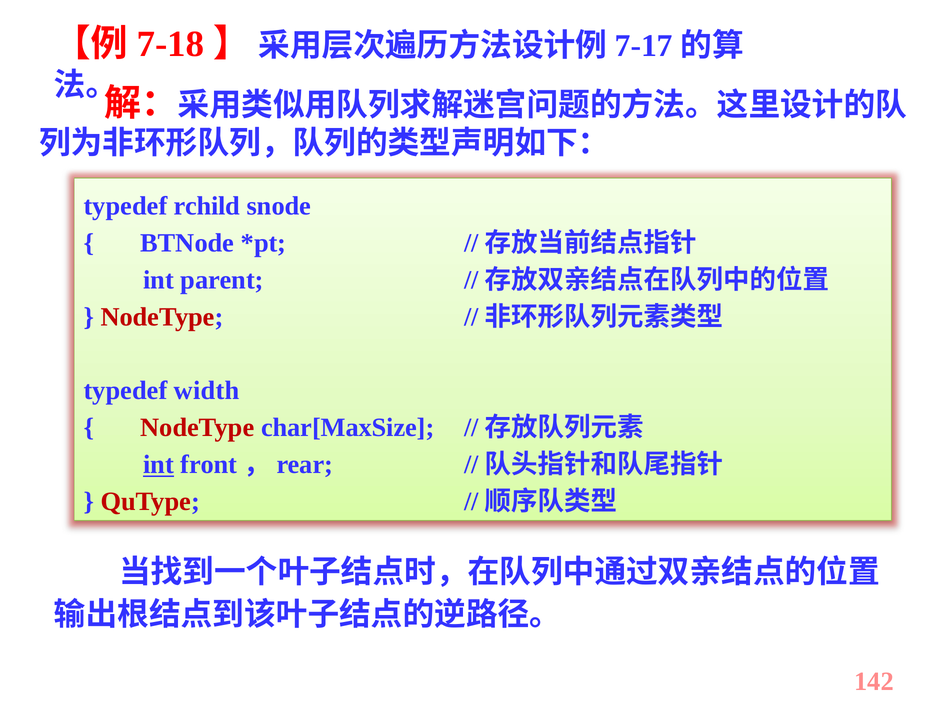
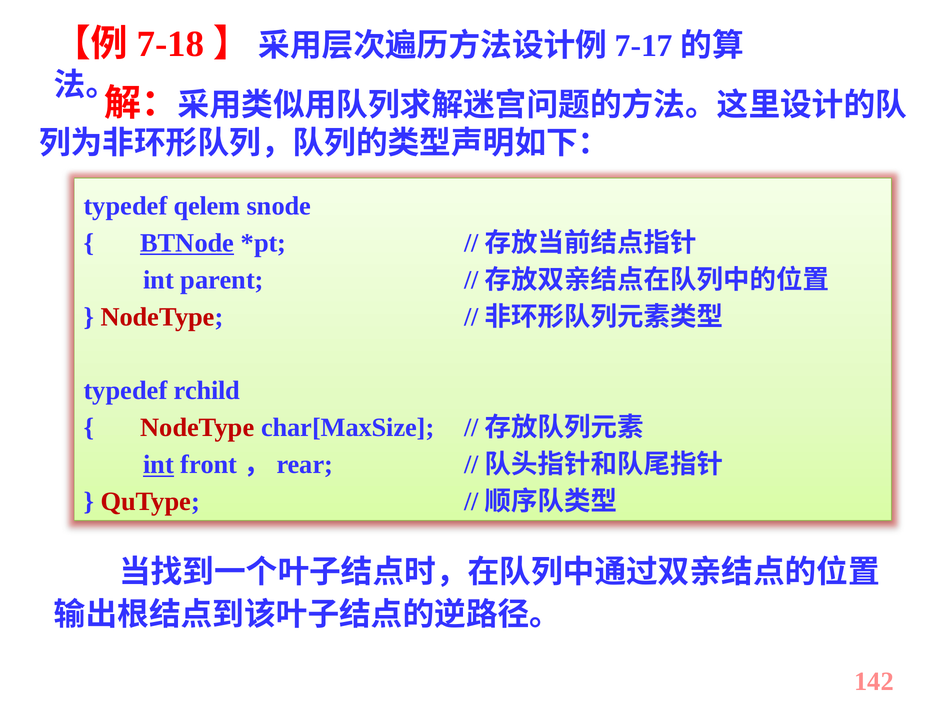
rchild: rchild -> qelem (207, 206)
BTNode underline: none -> present (187, 243)
width: width -> rchild (207, 391)
